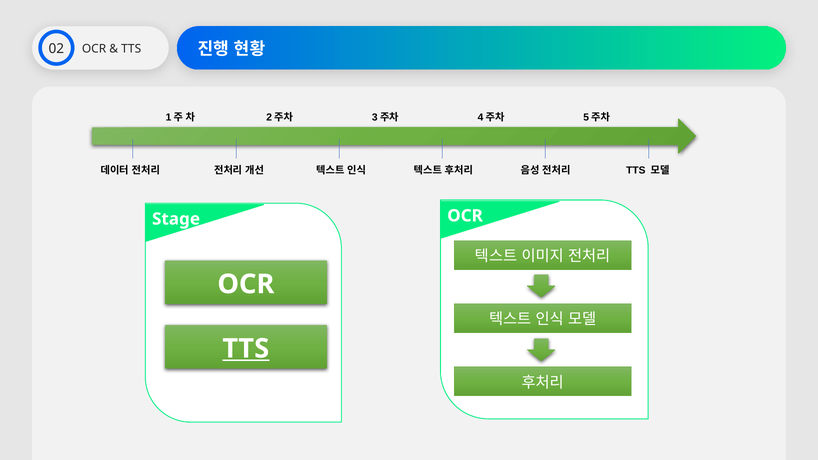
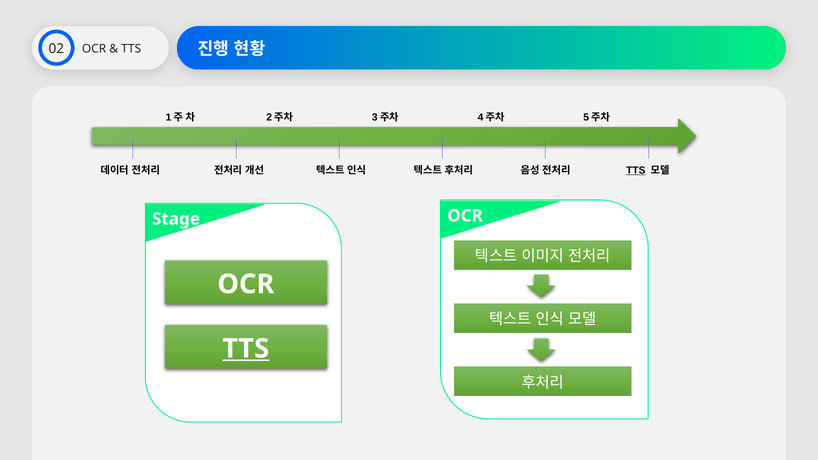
TTS underline: none -> present (636, 170)
